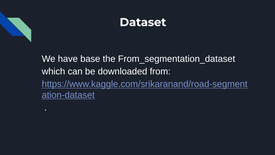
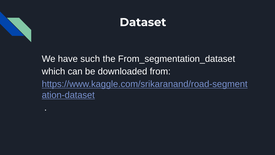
base: base -> such (90, 59)
